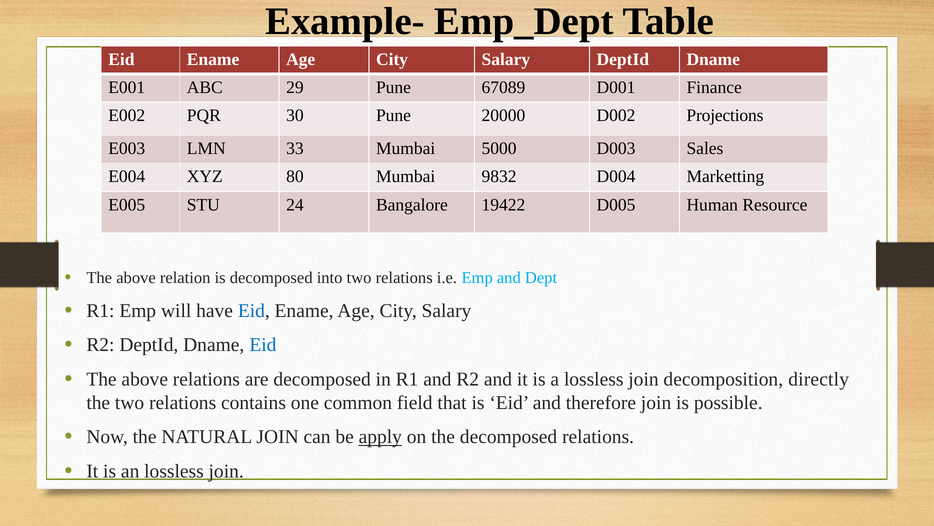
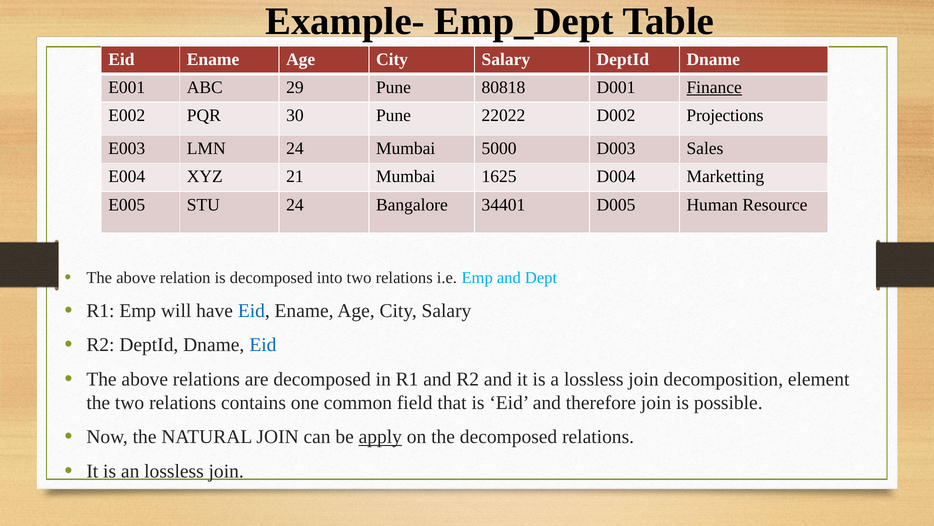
67089: 67089 -> 80818 (503, 87)
Finance underline: none -> present (714, 87)
20000: 20000 -> 22022 (503, 115)
LMN 33: 33 -> 24 (295, 148)
80: 80 -> 21 (295, 176)
9832: 9832 -> 1625 (499, 176)
19422: 19422 -> 34401 (503, 205)
directly: directly -> element (819, 379)
